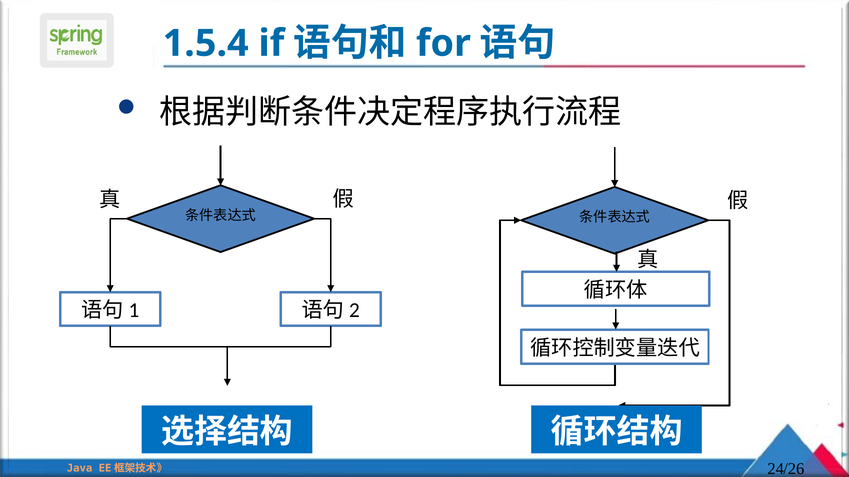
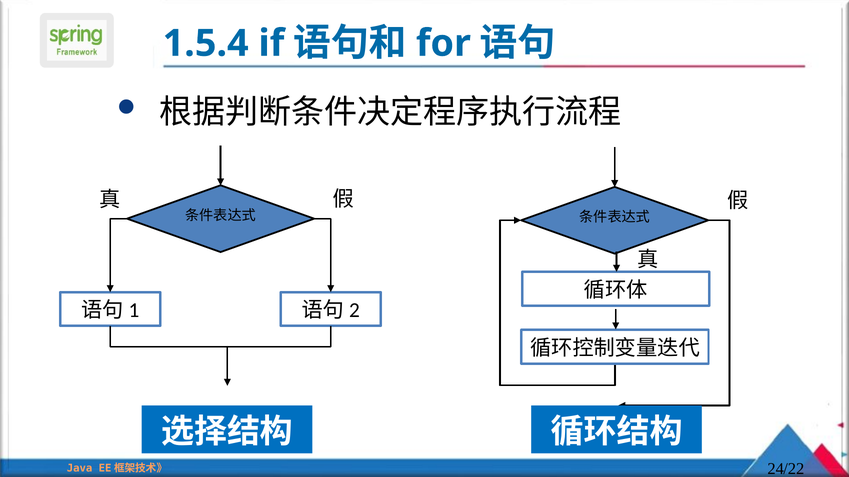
/26: /26 -> /22 (794, 469)
